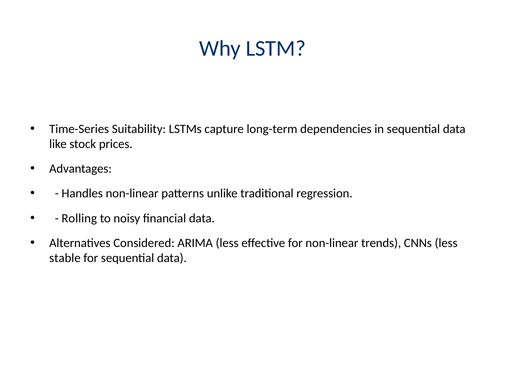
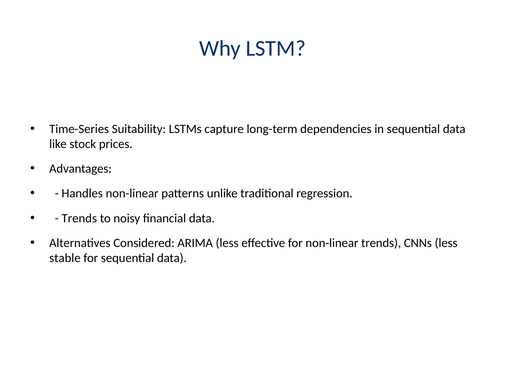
Rolling: Rolling -> Trends (79, 218)
